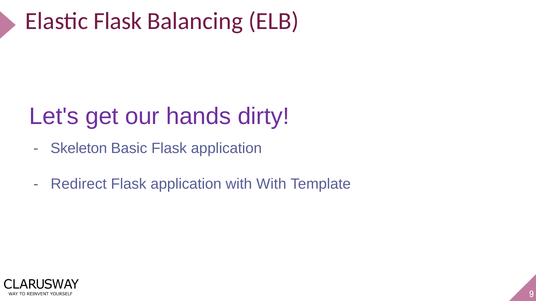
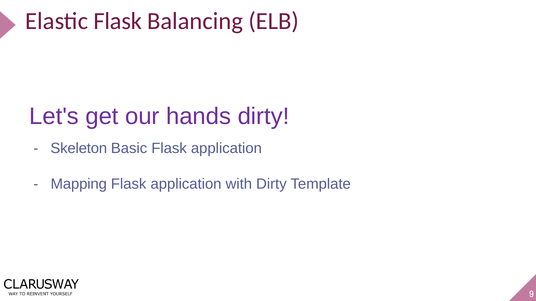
Redirect: Redirect -> Mapping (79, 184)
with With: With -> Dirty (271, 184)
